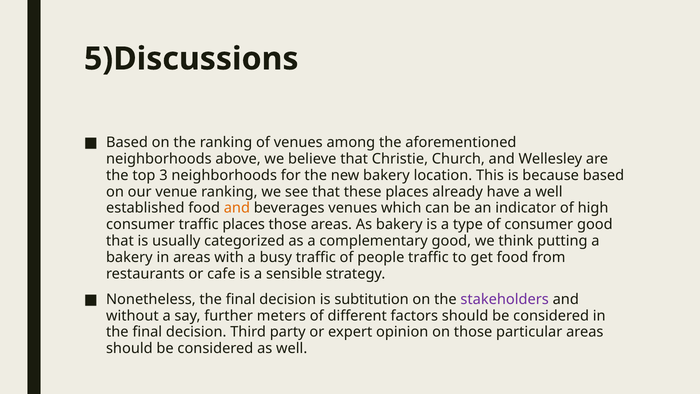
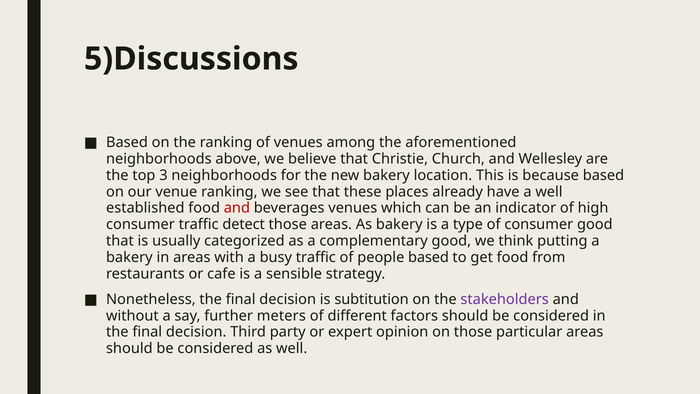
and colour: orange -> red (237, 208)
traffic places: places -> detect (244, 224)
people traffic: traffic -> based (428, 257)
